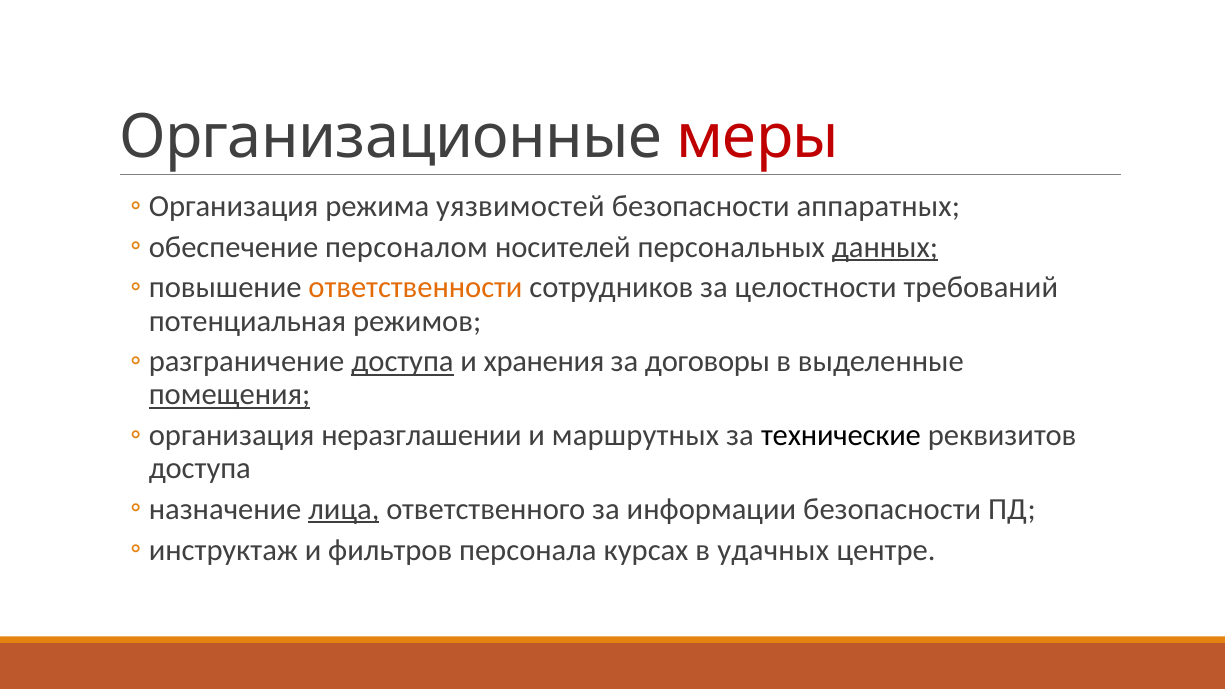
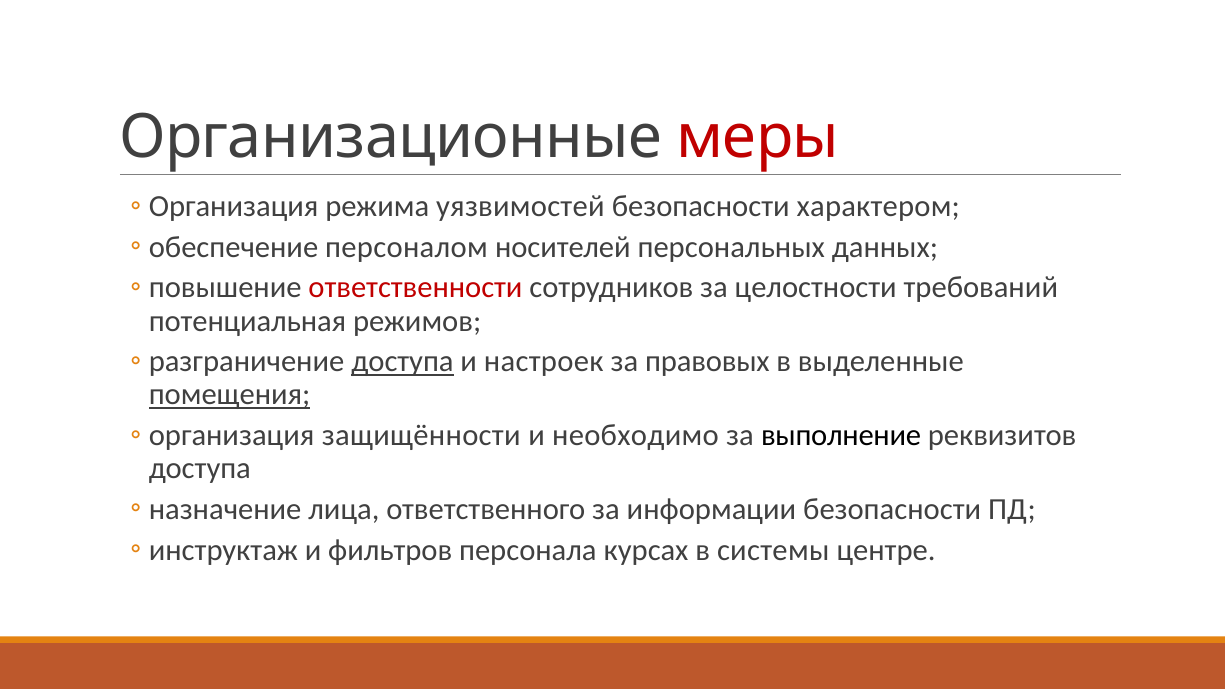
аппаратных: аппаратных -> характером (878, 206)
данных underline: present -> none (885, 247)
ответственности colour: orange -> red (416, 288)
хранения: хранения -> настроек (544, 362)
договоры: договоры -> правовых (707, 362)
неразглашении: неразглашении -> защищённости (421, 435)
маршрутных: маршрутных -> необходимо (635, 435)
технические: технические -> выполнение (841, 435)
лица underline: present -> none (344, 509)
удачных: удачных -> системы (773, 550)
